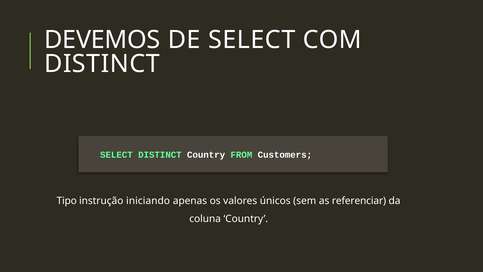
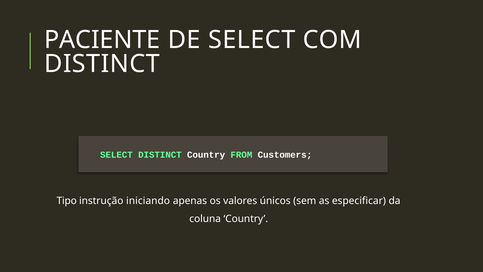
DEVEMOS: DEVEMOS -> PACIENTE (102, 40)
referenciar: referenciar -> especificar (359, 201)
